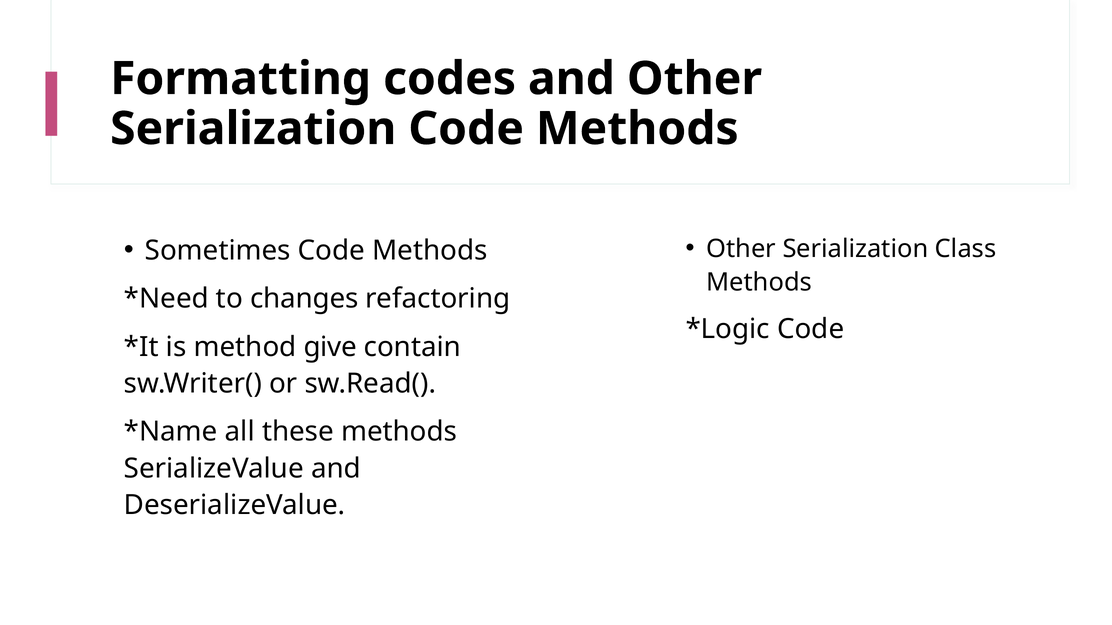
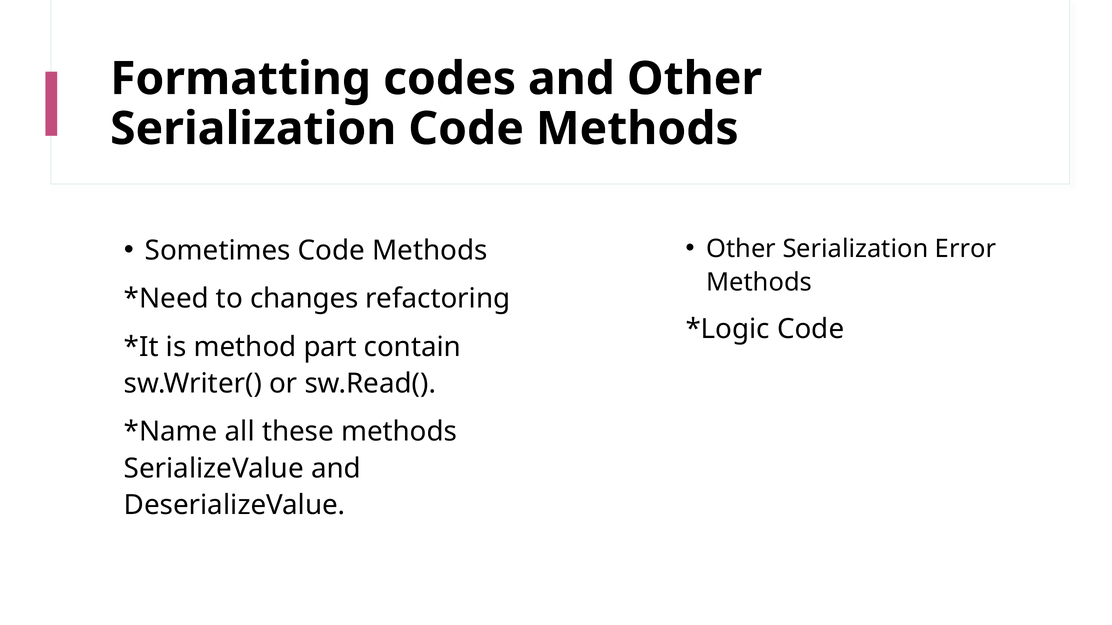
Class: Class -> Error (966, 249)
give: give -> part (330, 347)
